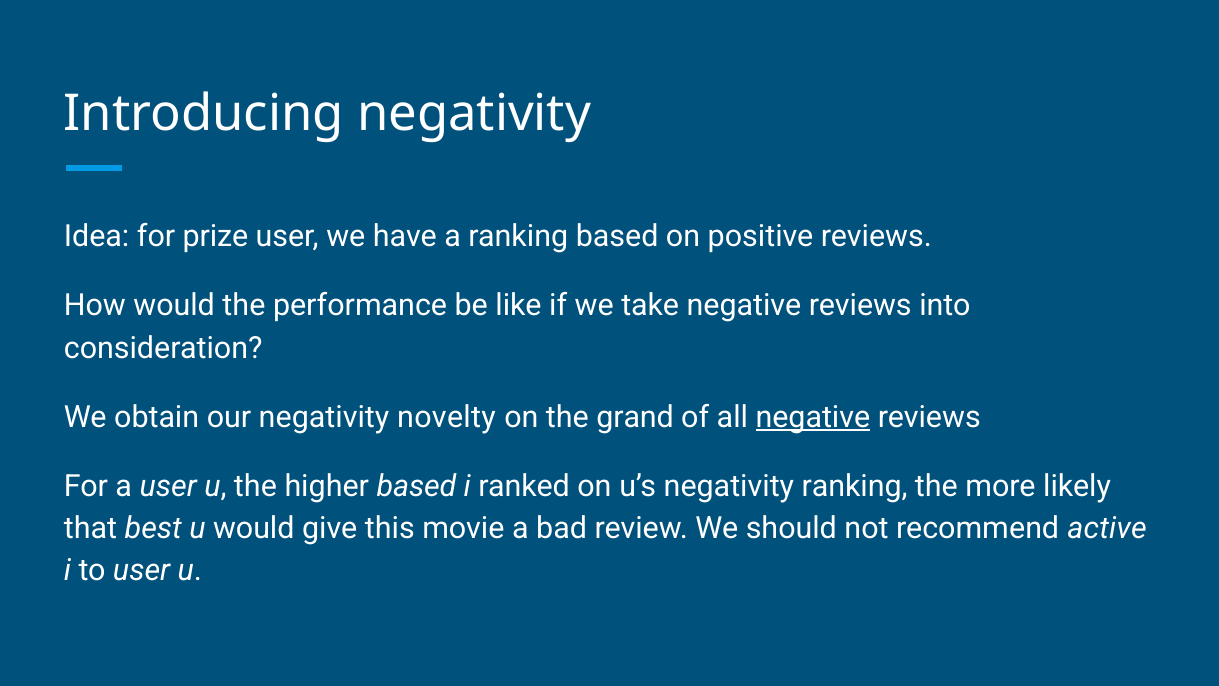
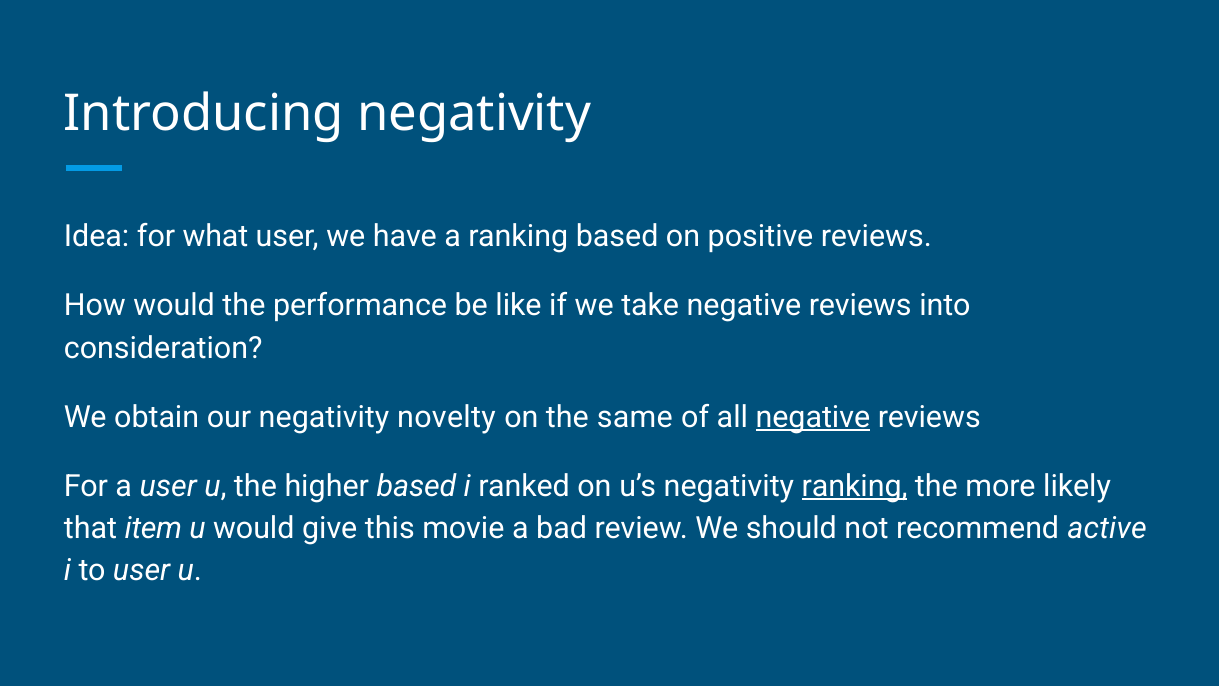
prize: prize -> what (215, 237)
grand: grand -> same (635, 417)
ranking underline: none -> present (855, 486)
best: best -> item (153, 528)
